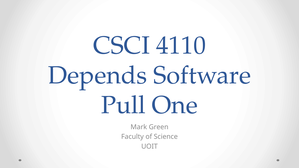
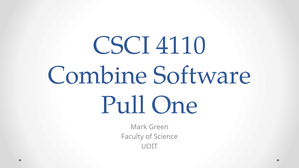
Depends: Depends -> Combine (98, 75)
